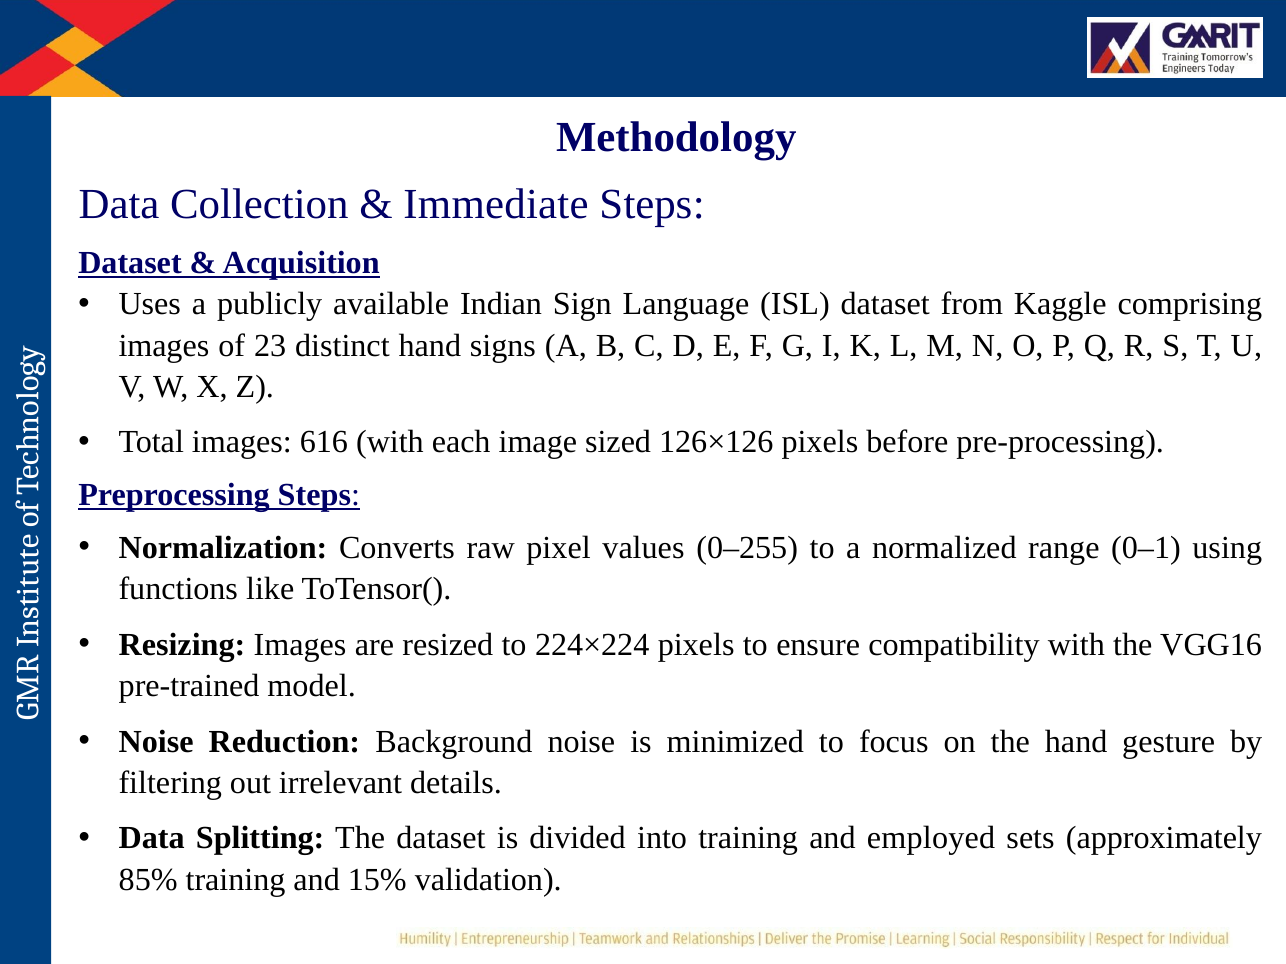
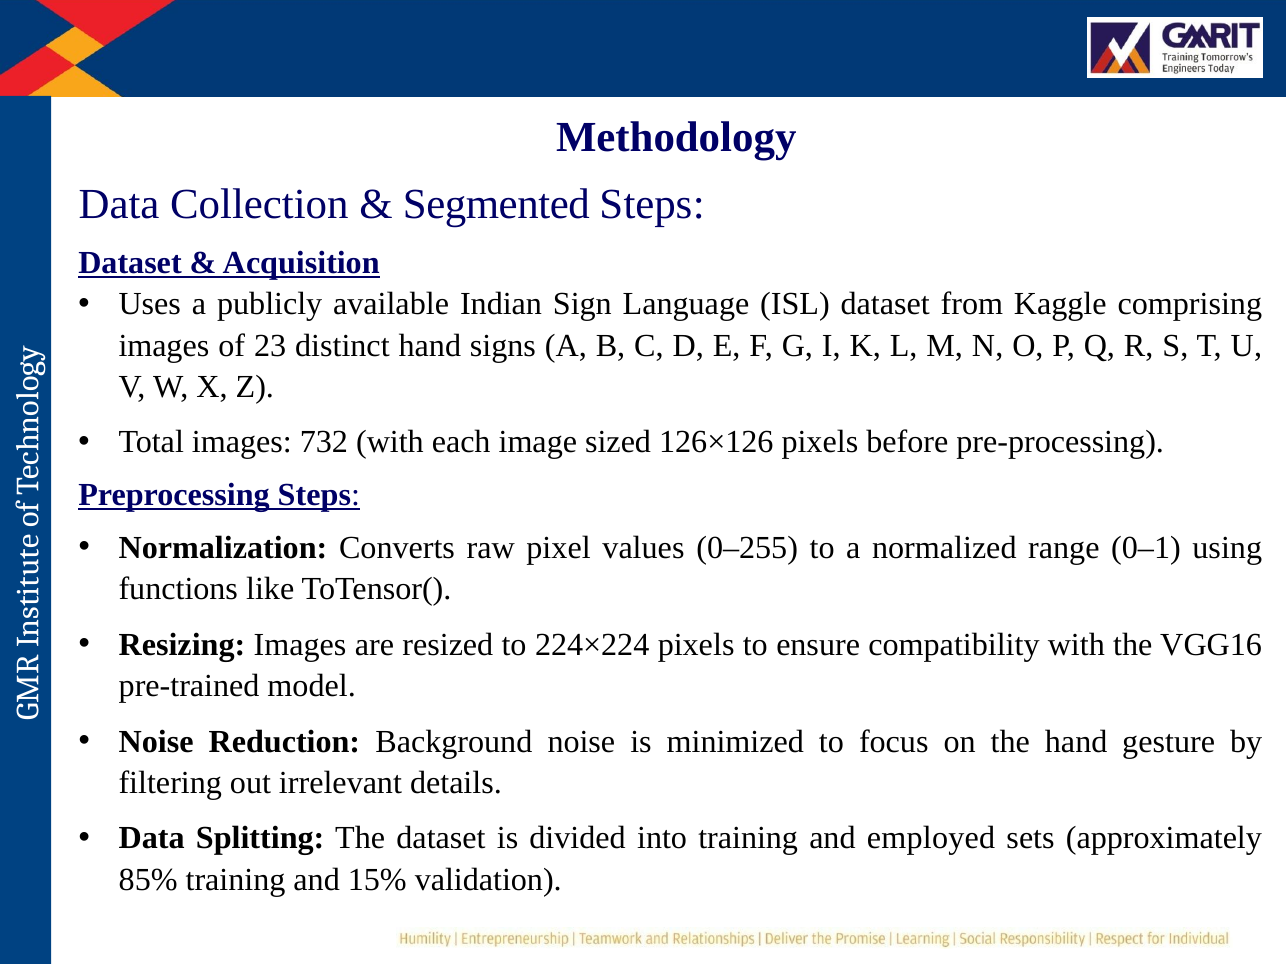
Immediate: Immediate -> Segmented (496, 204)
616: 616 -> 732 (324, 443)
